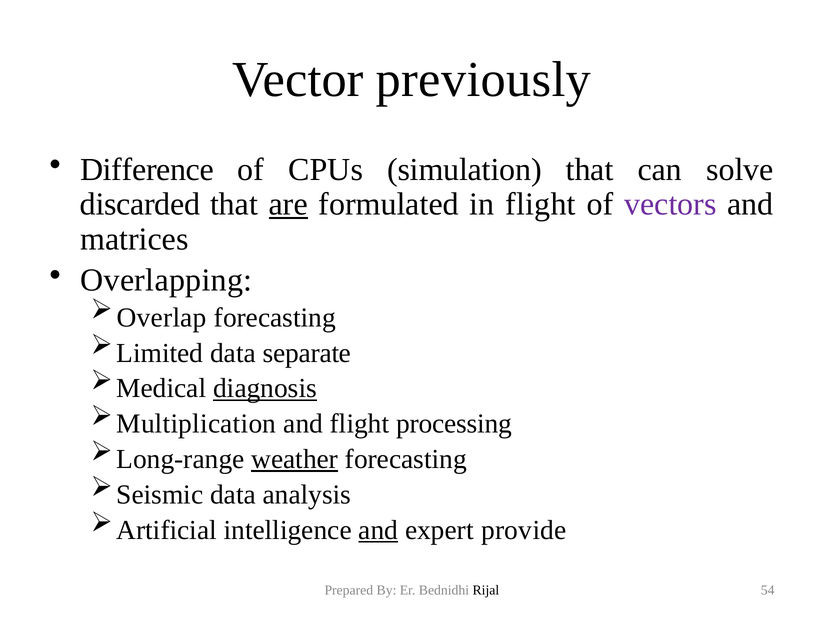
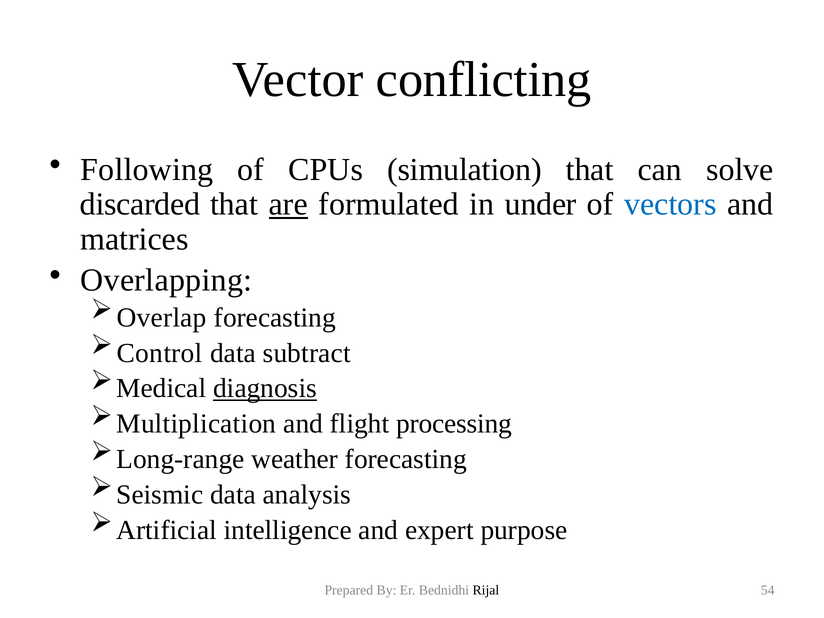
previously: previously -> conflicting (484, 80)
Difference: Difference -> Following (147, 170)
in flight: flight -> under (541, 204)
vectors colour: purple -> blue (670, 204)
Limited: Limited -> Control (160, 353)
separate: separate -> subtract (307, 353)
weather underline: present -> none (295, 459)
and underline: present -> none (378, 530)
provide: provide -> purpose (524, 530)
